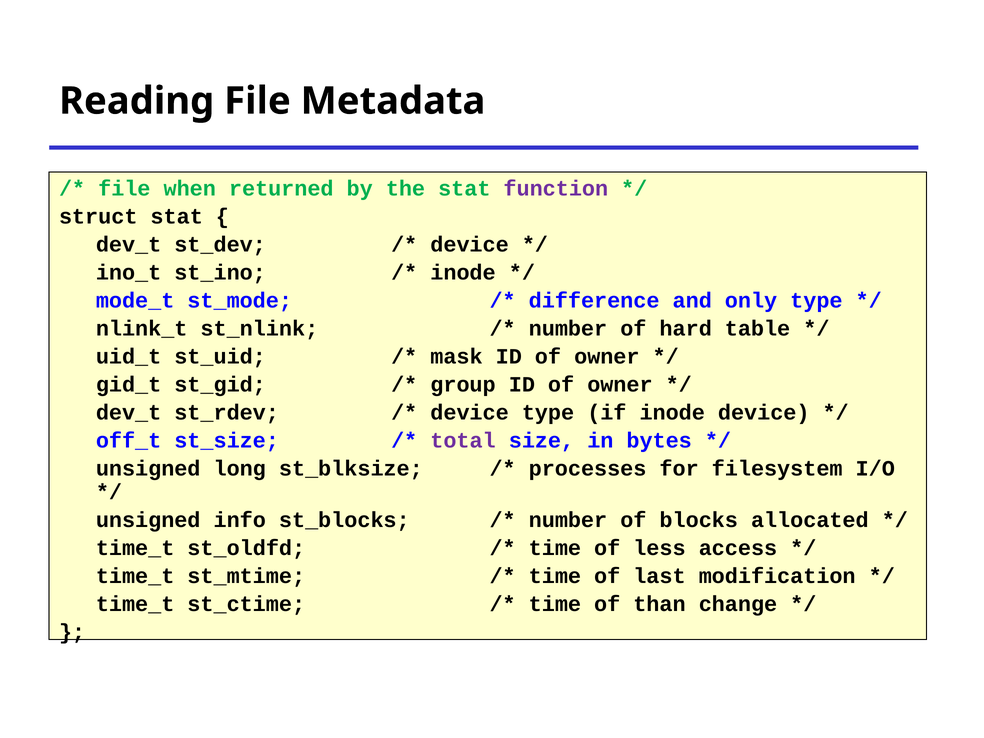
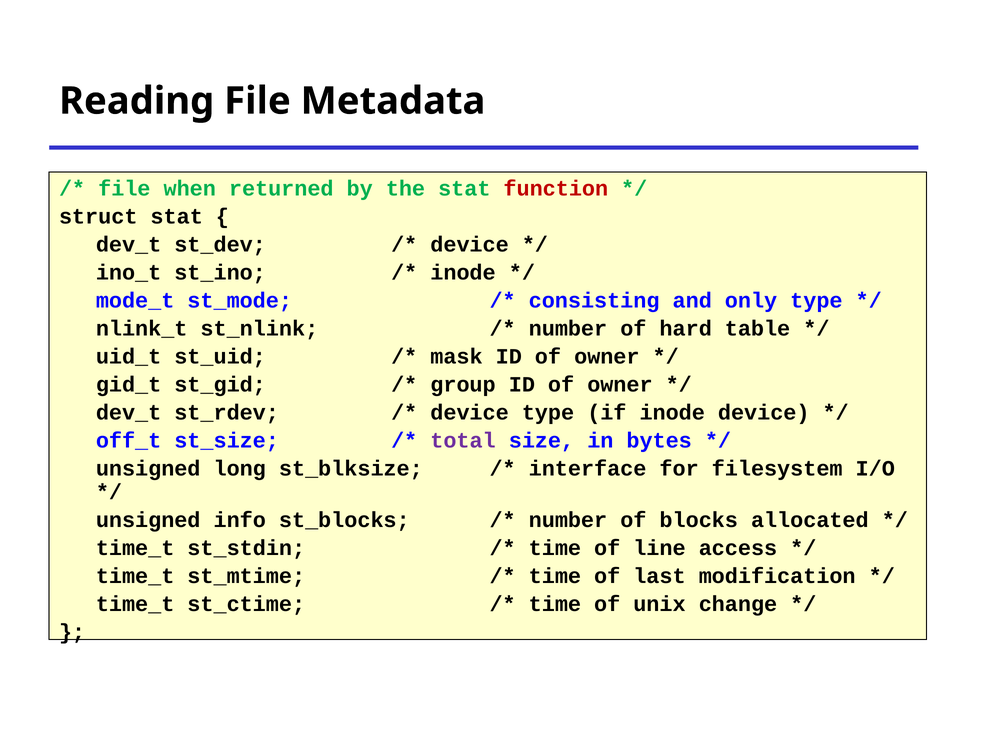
function colour: purple -> red (556, 189)
difference: difference -> consisting (594, 301)
processes: processes -> interface (588, 468)
st_oldfd: st_oldfd -> st_stdin (246, 548)
less: less -> line (659, 548)
than: than -> unix (659, 604)
